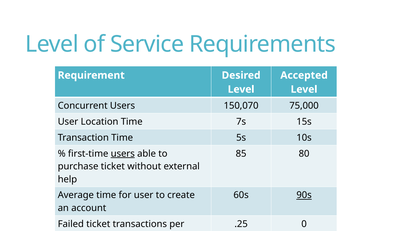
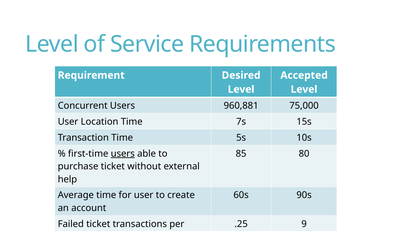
150,070: 150,070 -> 960,881 (241, 106)
90s underline: present -> none (304, 195)
0: 0 -> 9 (304, 224)
